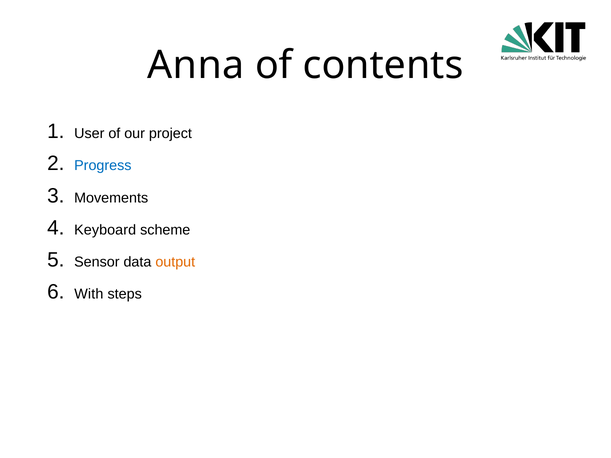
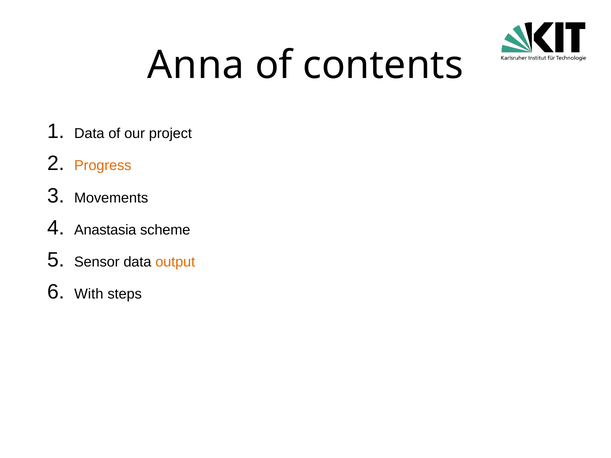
User: User -> Data (89, 134)
Progress colour: blue -> orange (103, 166)
Keyboard: Keyboard -> Anastasia (105, 230)
